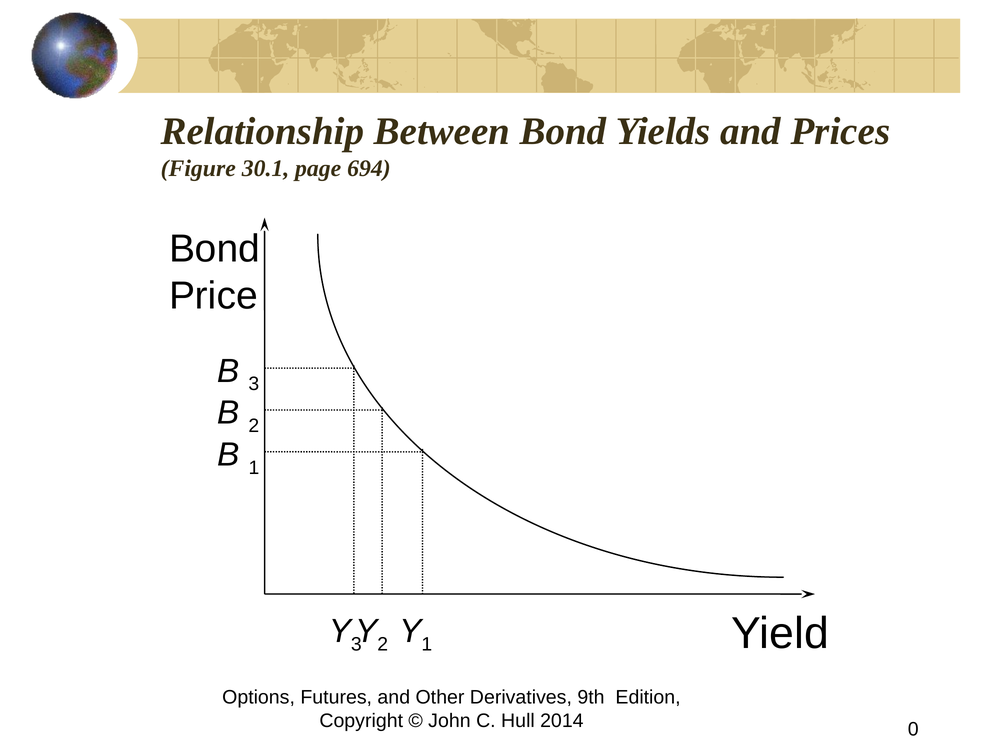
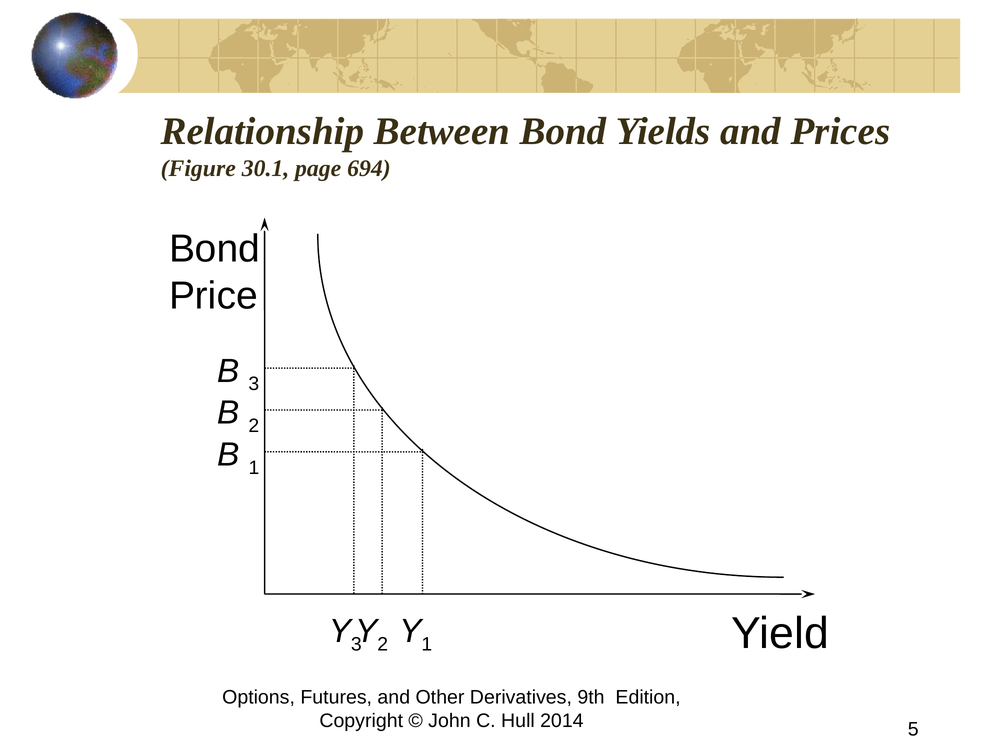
0: 0 -> 5 (913, 729)
